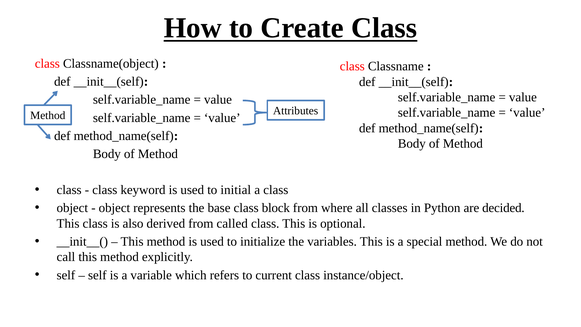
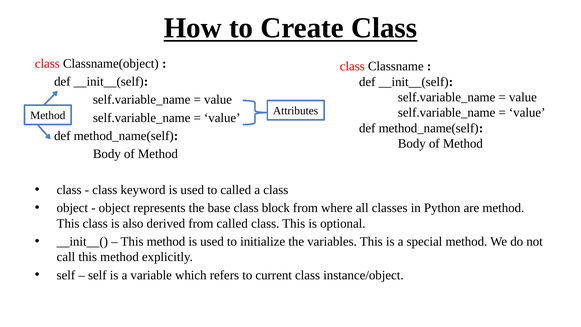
to initial: initial -> called (236, 190)
are decided: decided -> method (503, 208)
